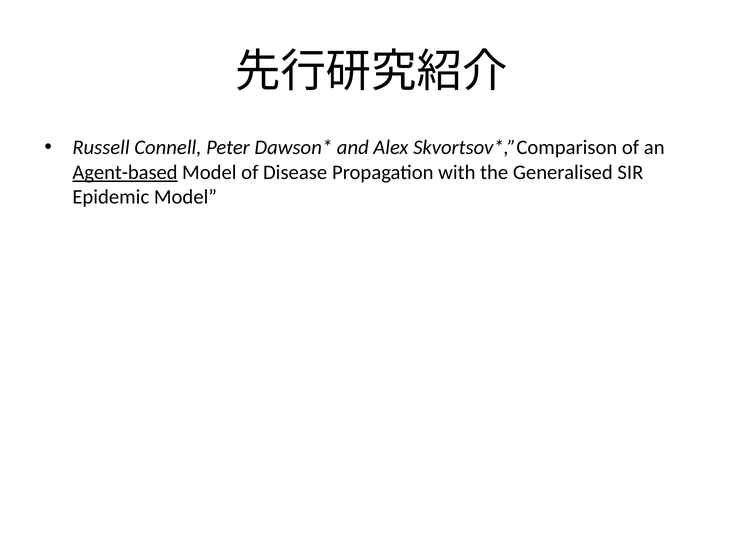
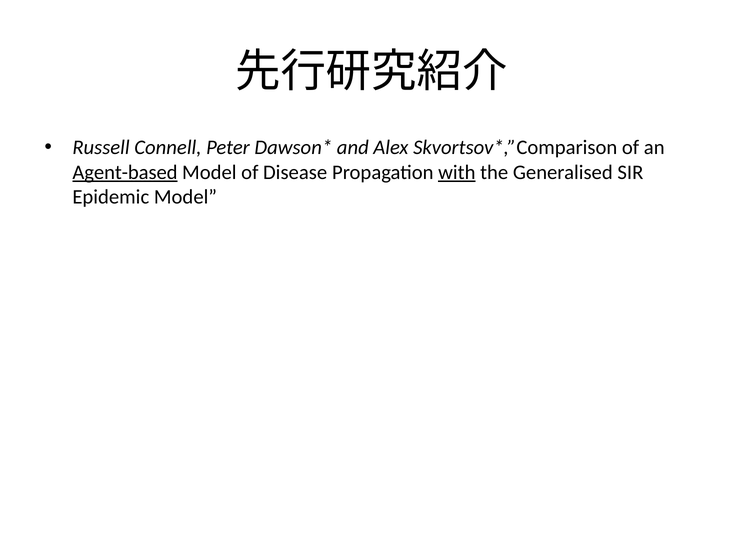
with underline: none -> present (457, 172)
